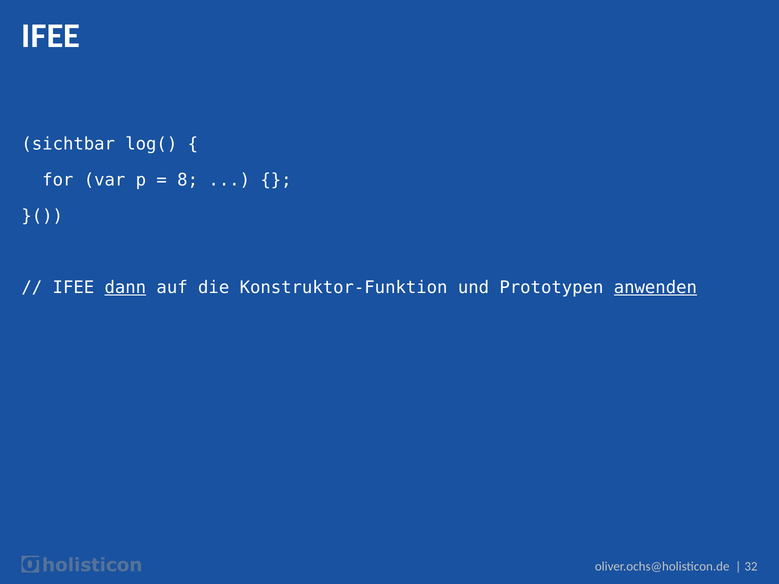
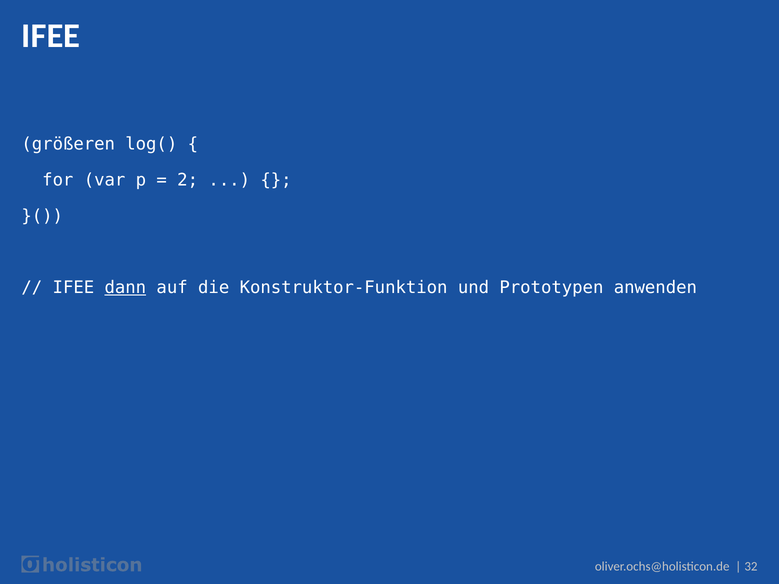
sichtbar: sichtbar -> größeren (68, 144)
8: 8 -> 2 (188, 180)
anwenden underline: present -> none (655, 288)
